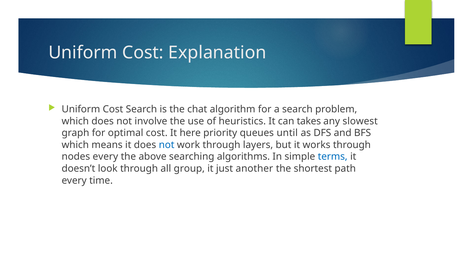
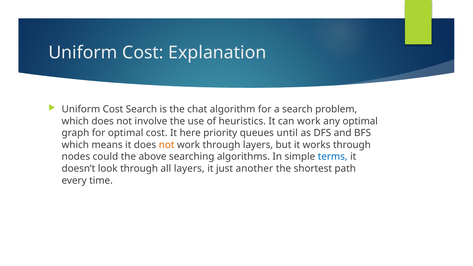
can takes: takes -> work (309, 121)
any slowest: slowest -> optimal (360, 121)
not colour: blue -> orange (167, 145)
nodes every: every -> could (105, 157)
all group: group -> layers (189, 169)
